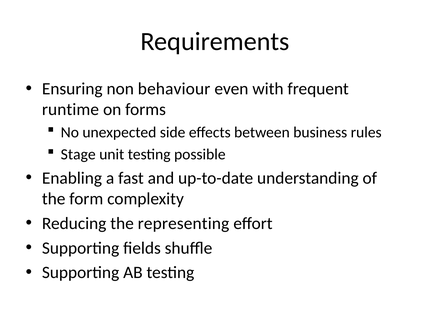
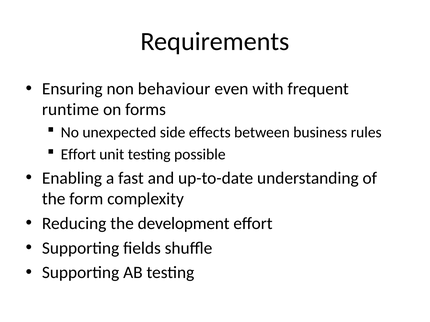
Stage: Stage -> Effort (78, 155)
representing: representing -> development (184, 224)
